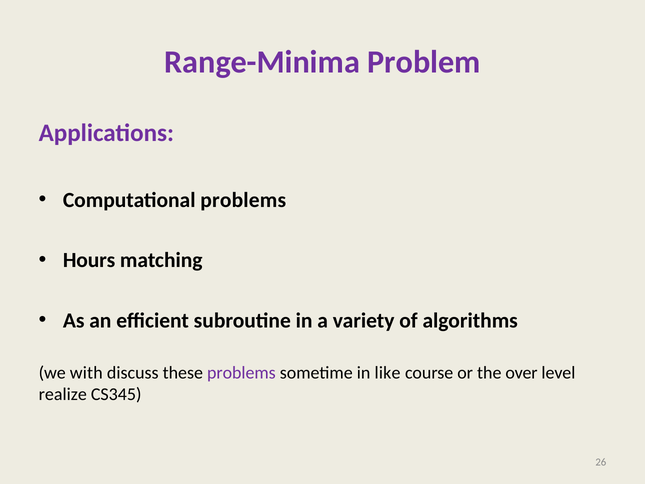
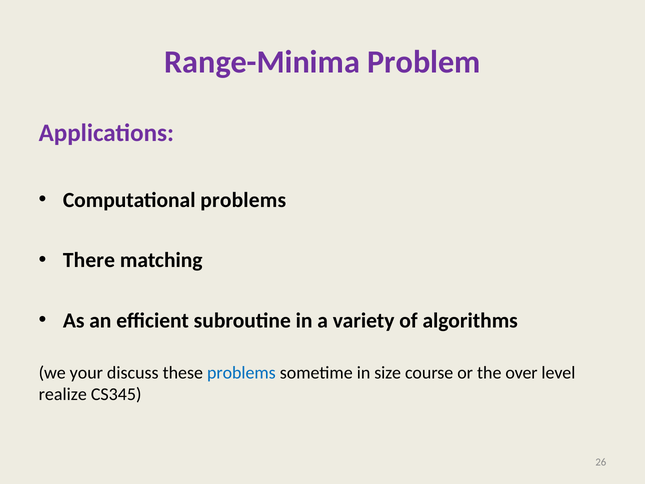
Hours: Hours -> There (89, 260)
with: with -> your (86, 372)
problems colour: purple -> blue (241, 372)
like: like -> size (388, 372)
